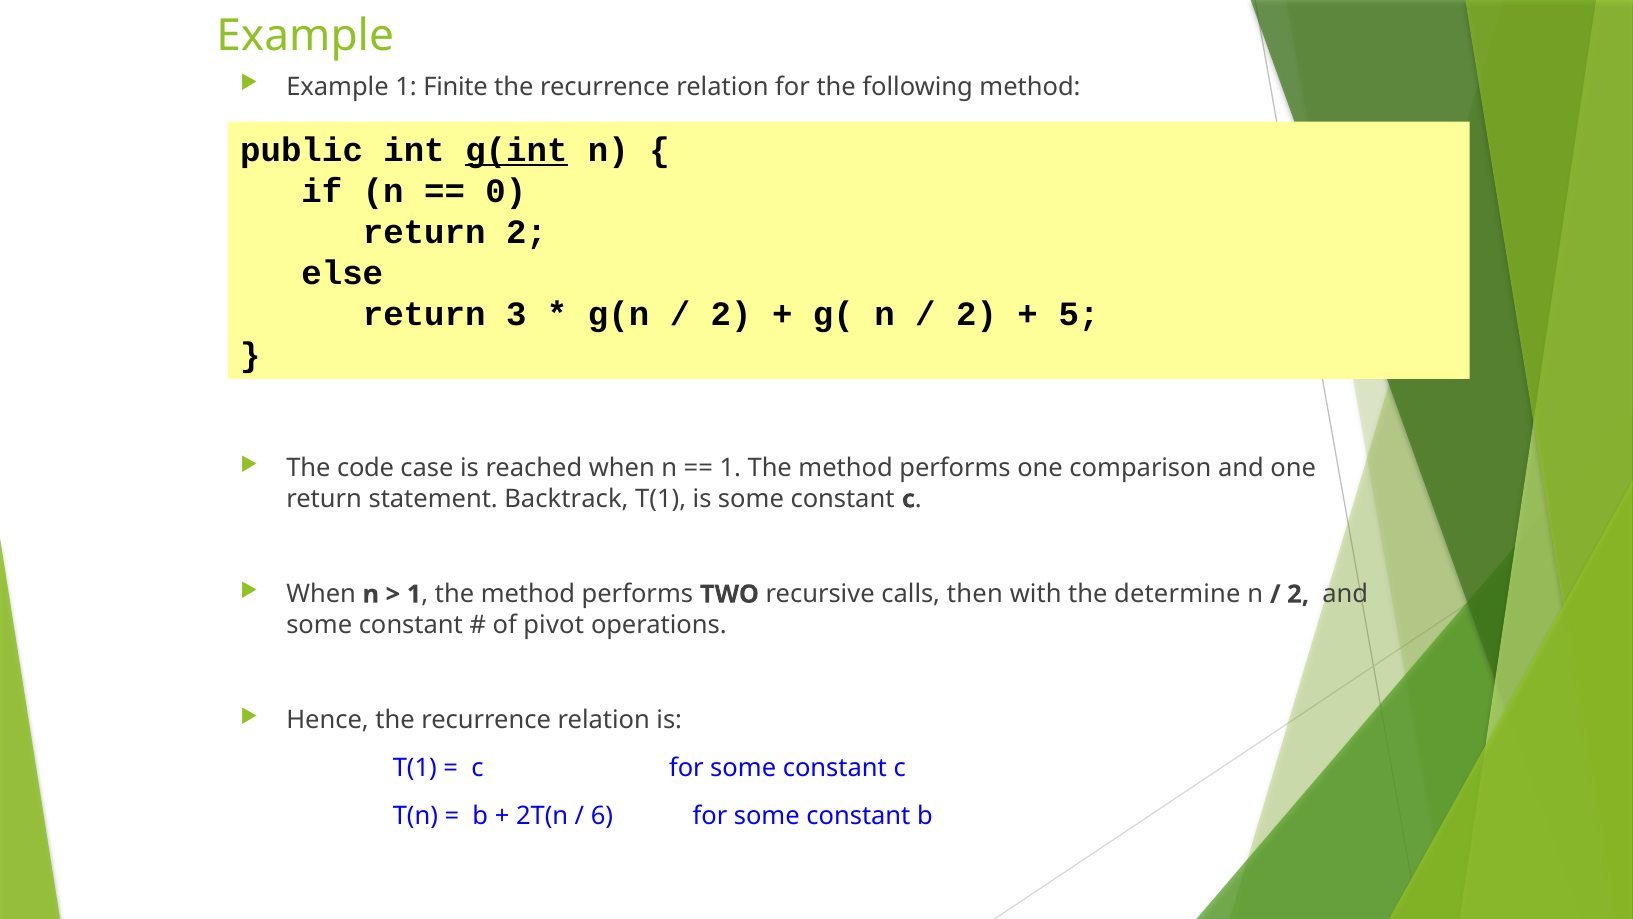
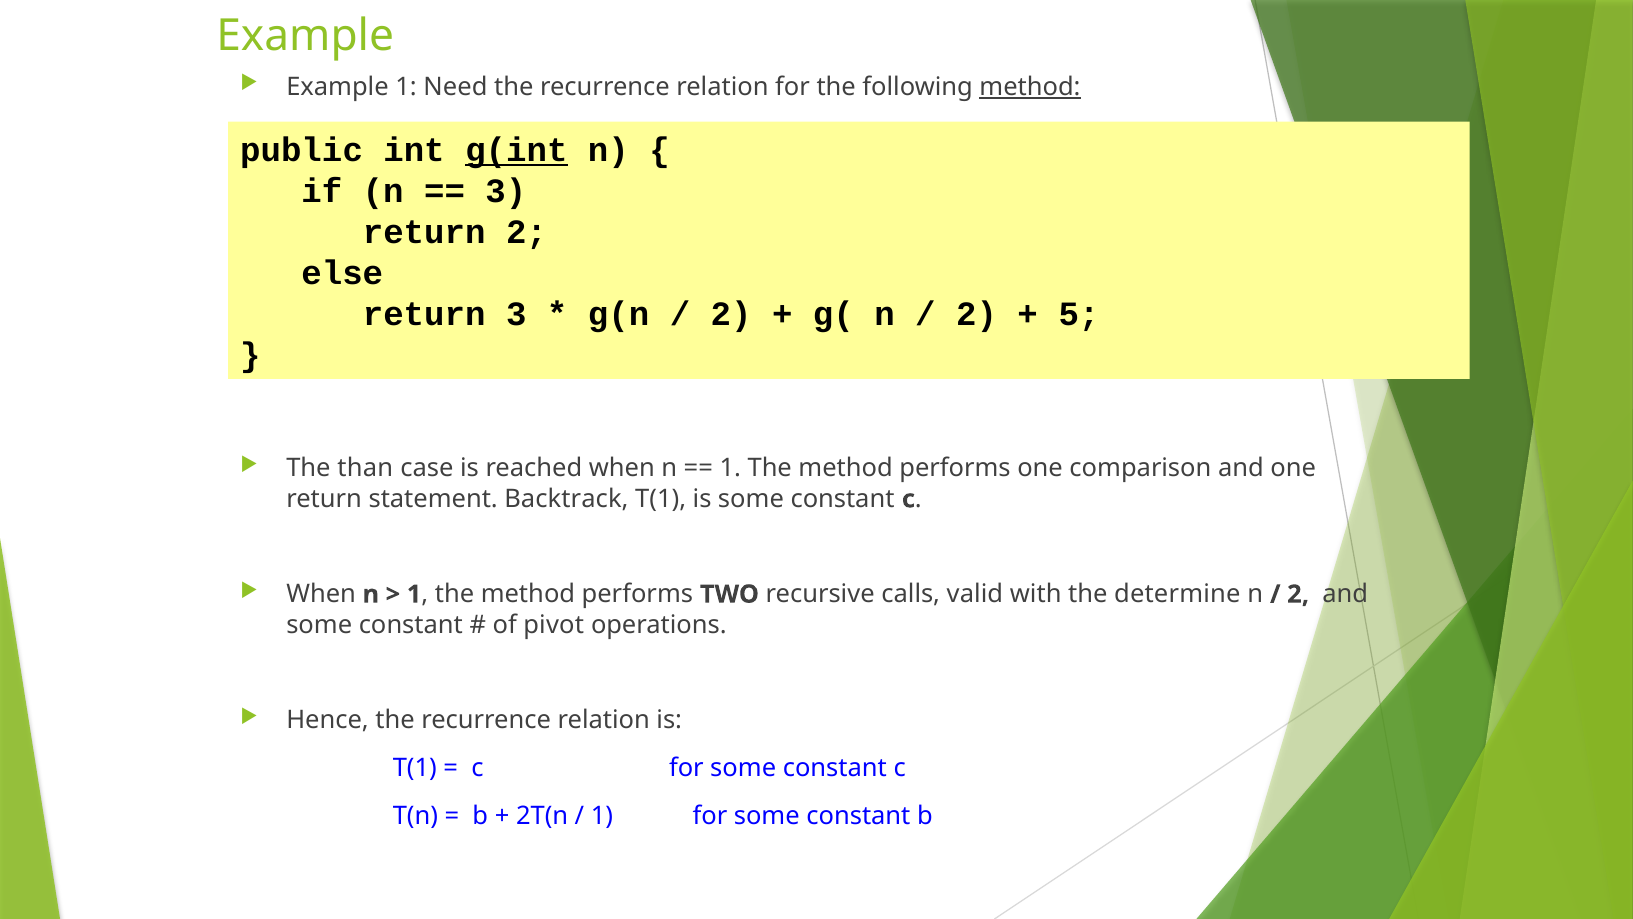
Finite: Finite -> Need (455, 87)
method underline: none -> present (1030, 87)
0: 0 -> 3 (506, 191)
code: code -> than (365, 468)
then: then -> valid (975, 594)
6: 6 -> 1 (602, 815)
